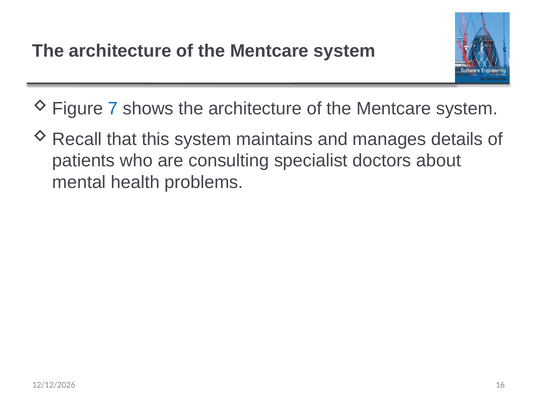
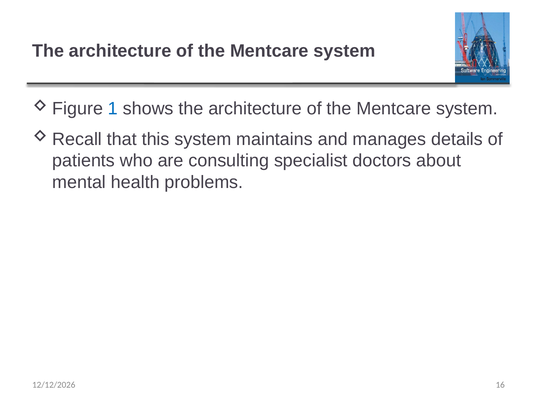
7: 7 -> 1 (113, 109)
